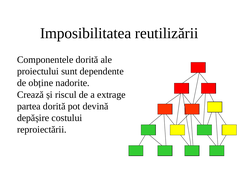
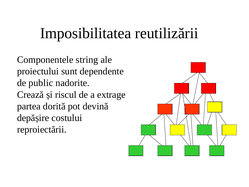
Componentele dorită: dorită -> string (87, 60)
obține: obține -> public (41, 83)
